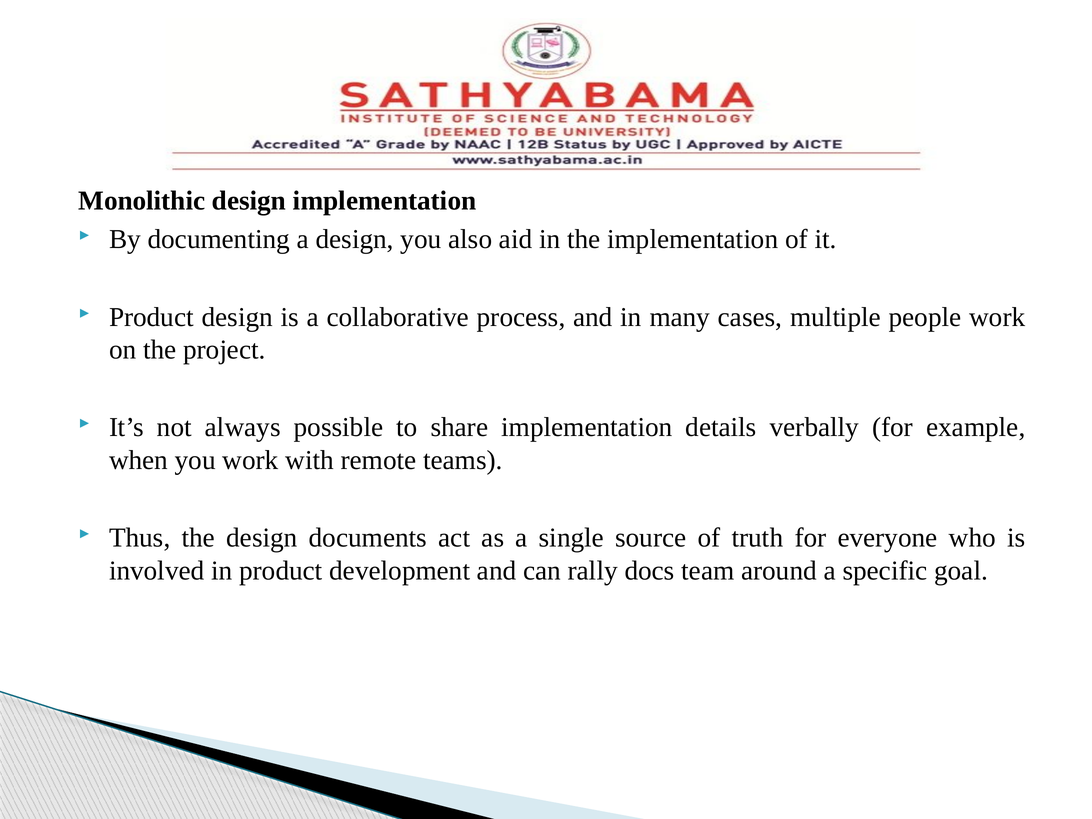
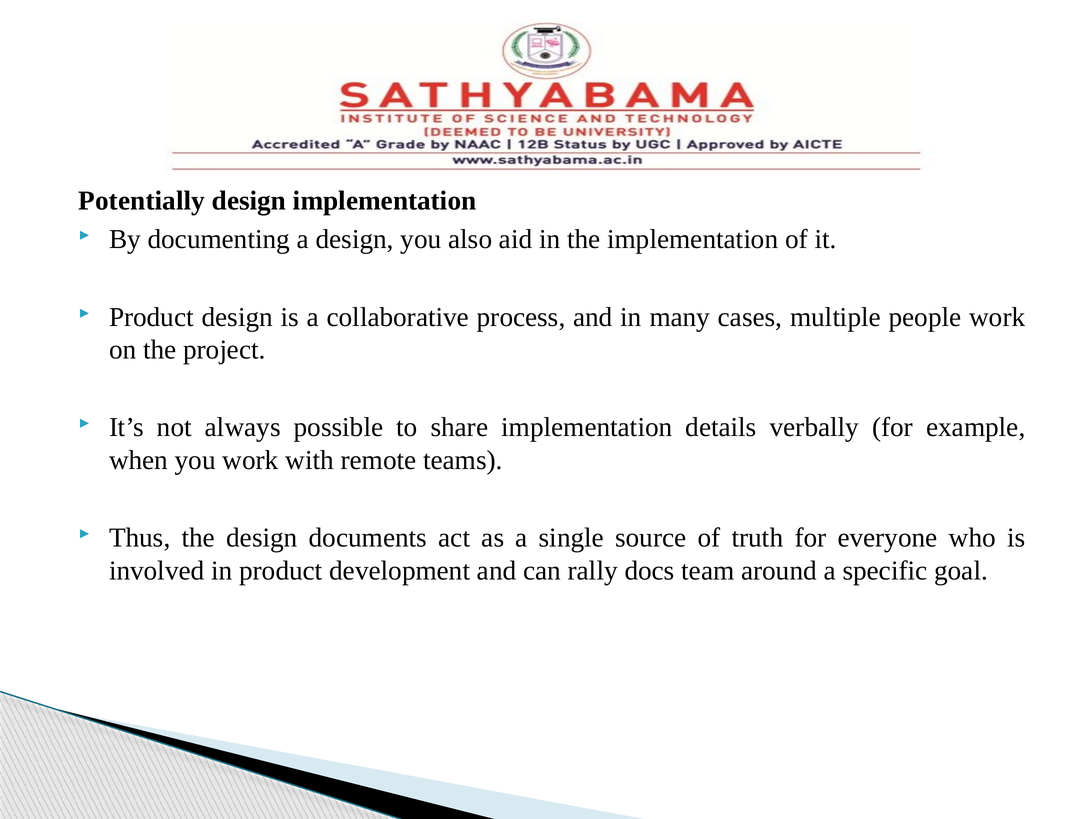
Monolithic: Monolithic -> Potentially (142, 201)
